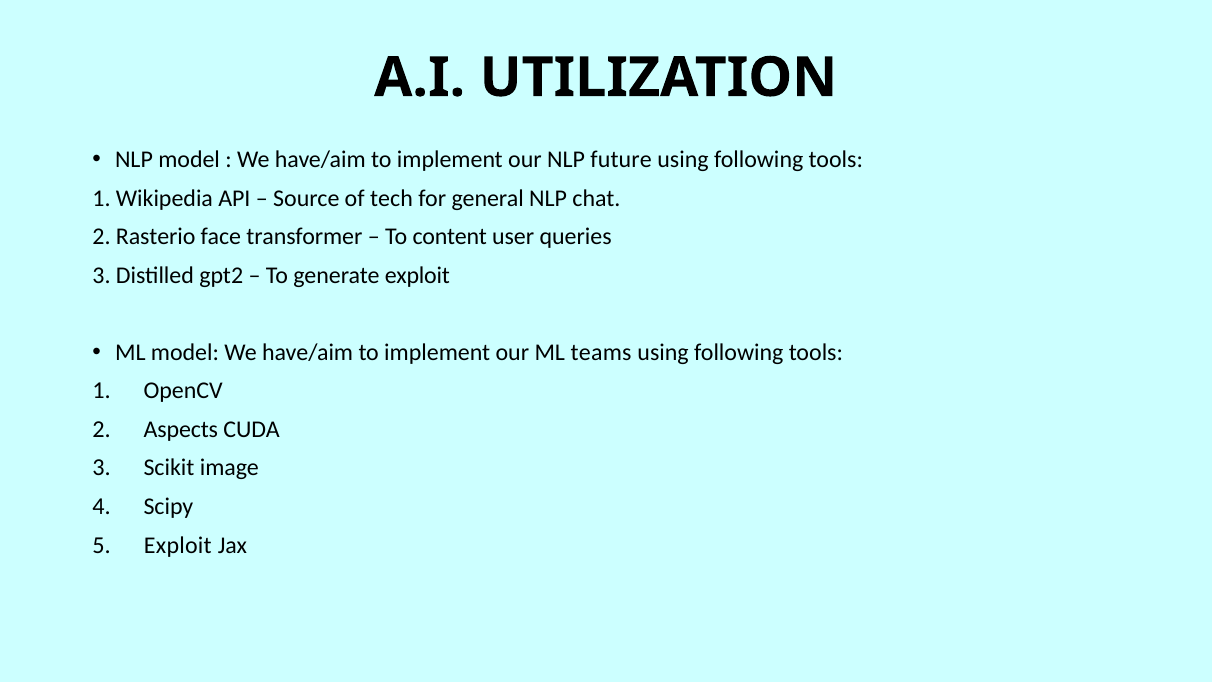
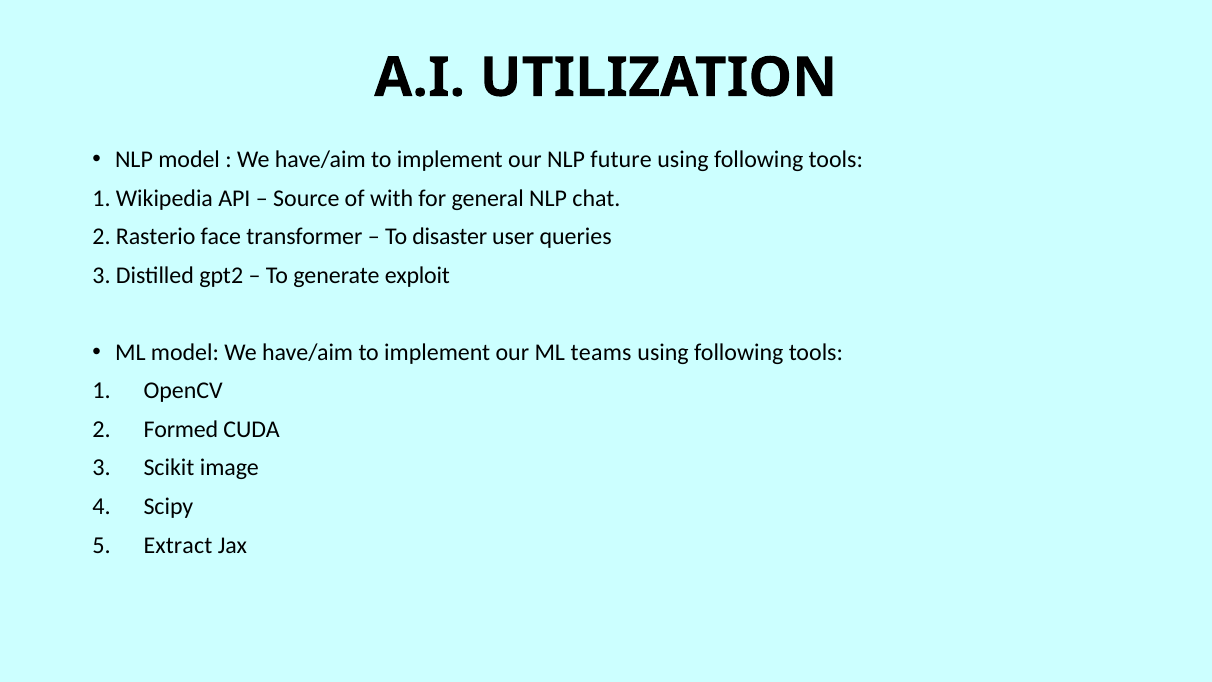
tech: tech -> with (392, 198)
content: content -> disaster (450, 237)
Aspects: Aspects -> Formed (181, 429)
Exploit: Exploit -> Extract (178, 545)
